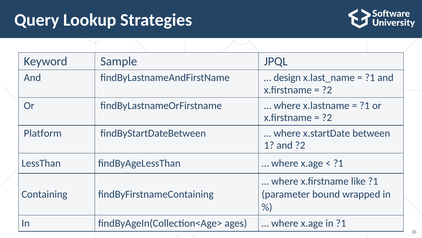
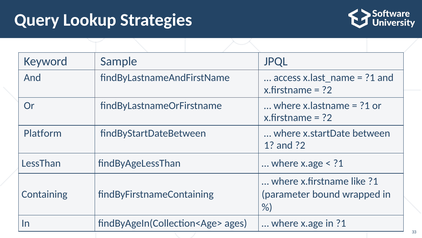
design: design -> access (287, 78)
